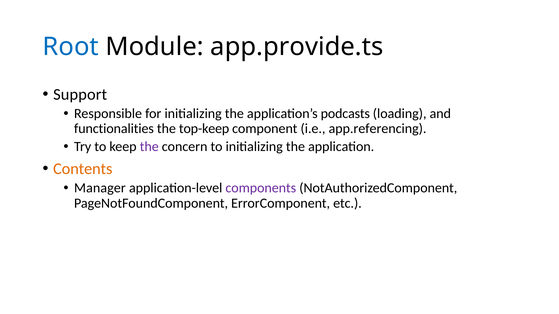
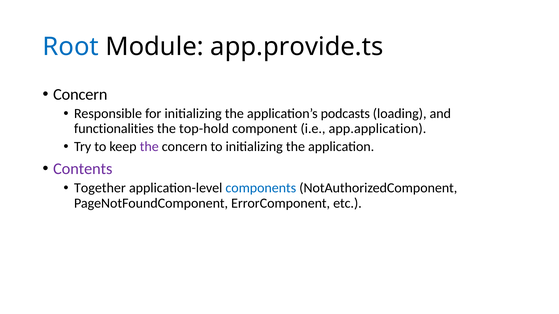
Support: Support -> Concern (80, 95)
top-keep: top-keep -> top-hold (204, 129)
app.referencing: app.referencing -> app.application (377, 129)
Contents colour: orange -> purple (83, 169)
Manager: Manager -> Together (100, 188)
components colour: purple -> blue (261, 188)
